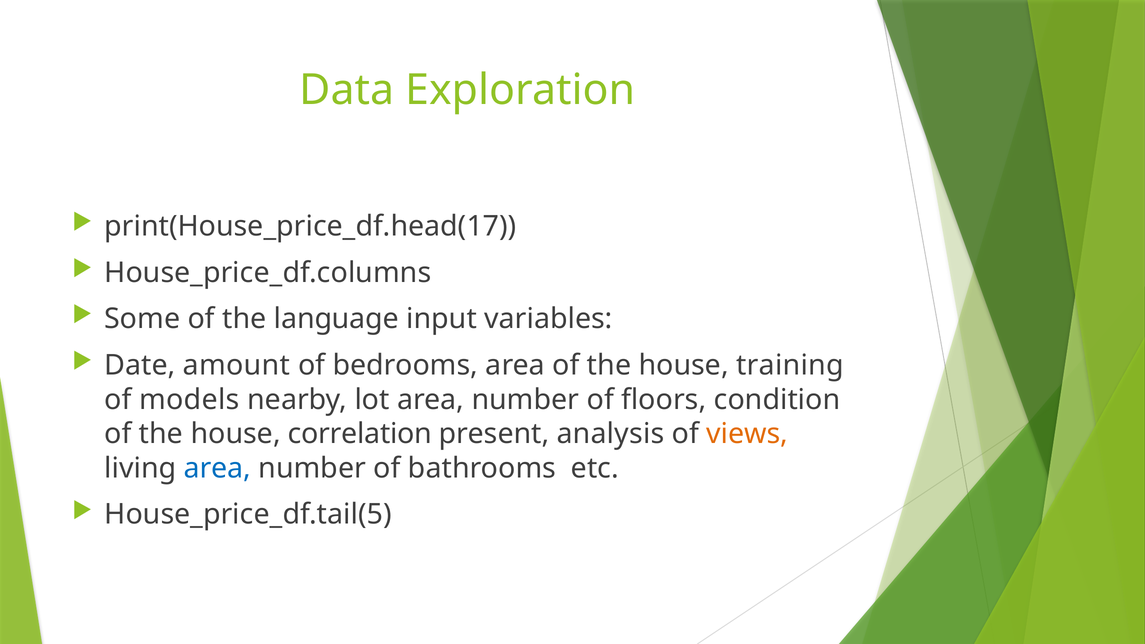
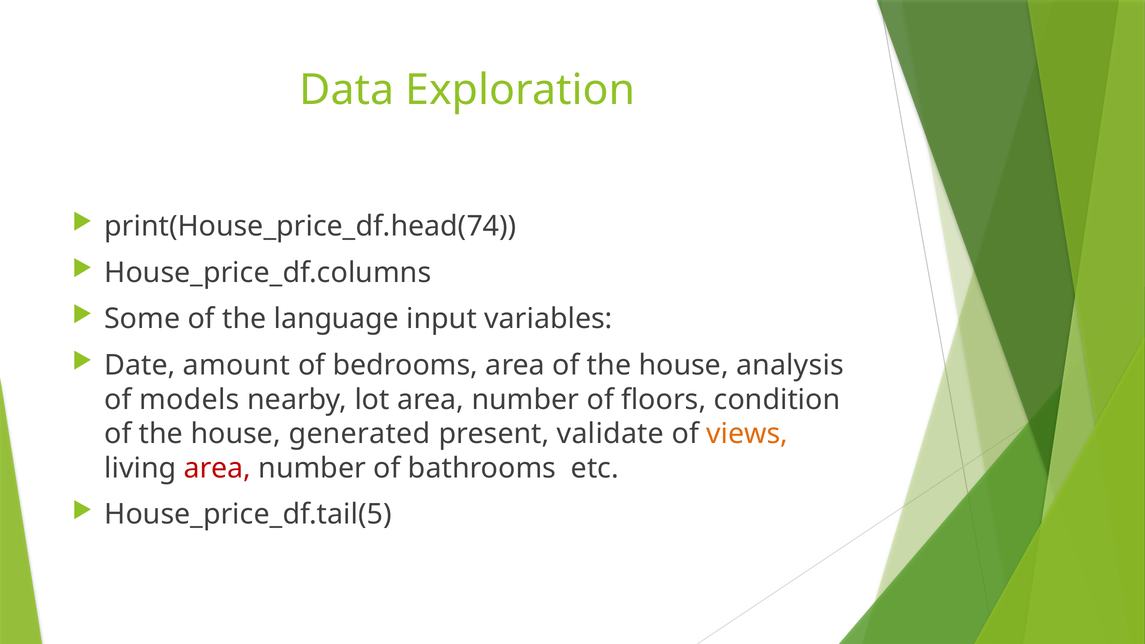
print(House_price_df.head(17: print(House_price_df.head(17 -> print(House_price_df.head(74 (310, 226)
training: training -> analysis (790, 365)
correlation: correlation -> generated (360, 434)
analysis: analysis -> validate (610, 434)
area colour: blue -> red (217, 468)
